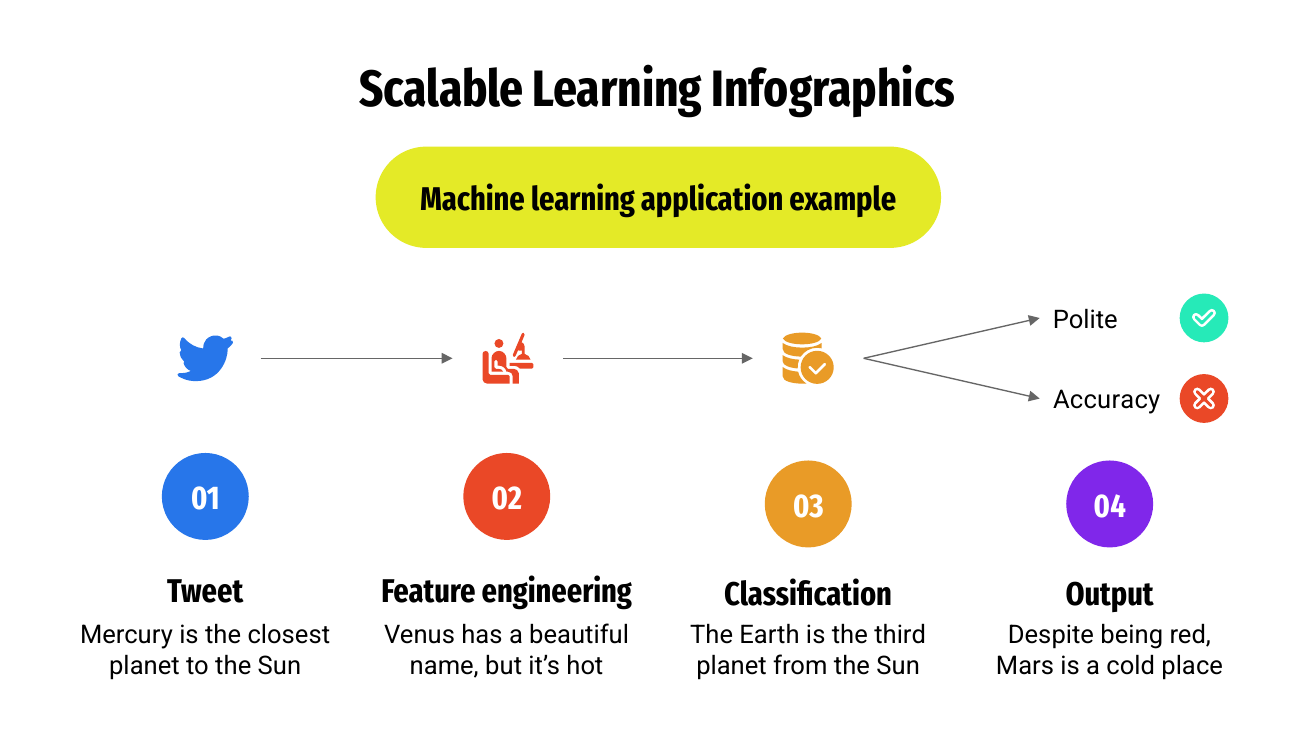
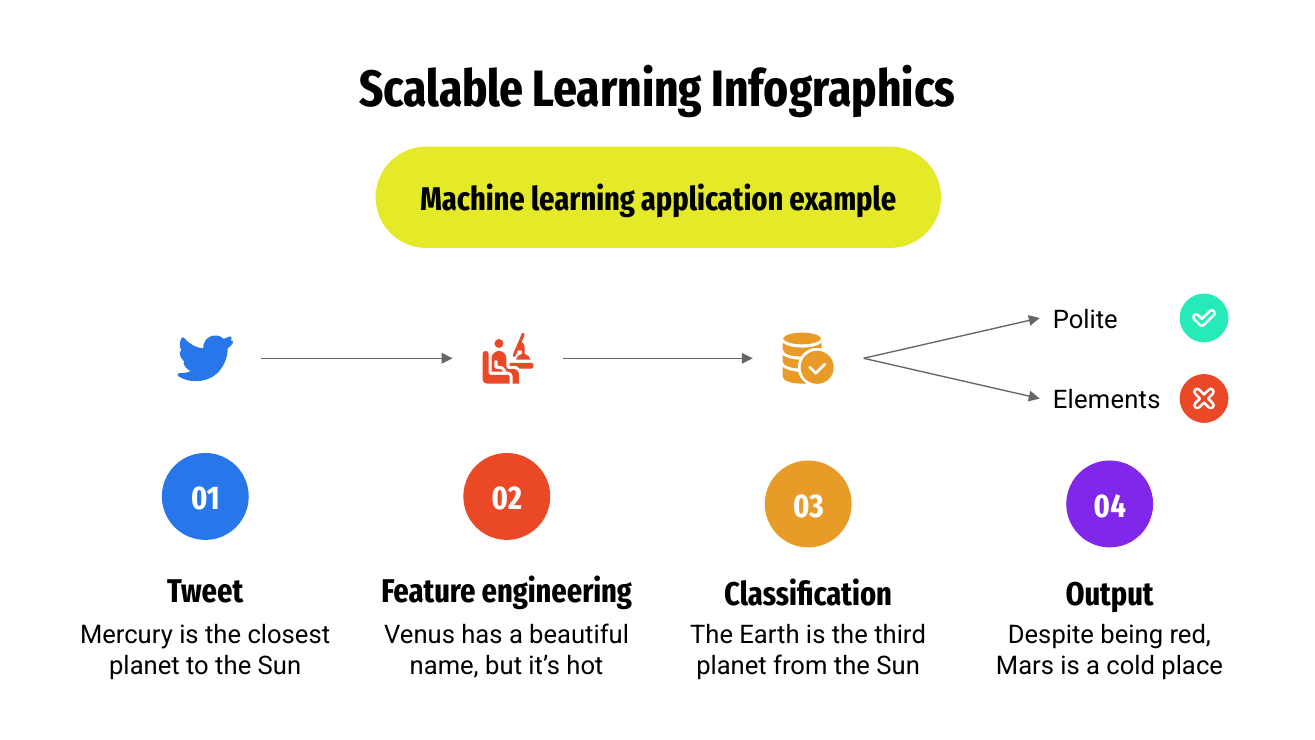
Accuracy: Accuracy -> Elements (1107, 400)
